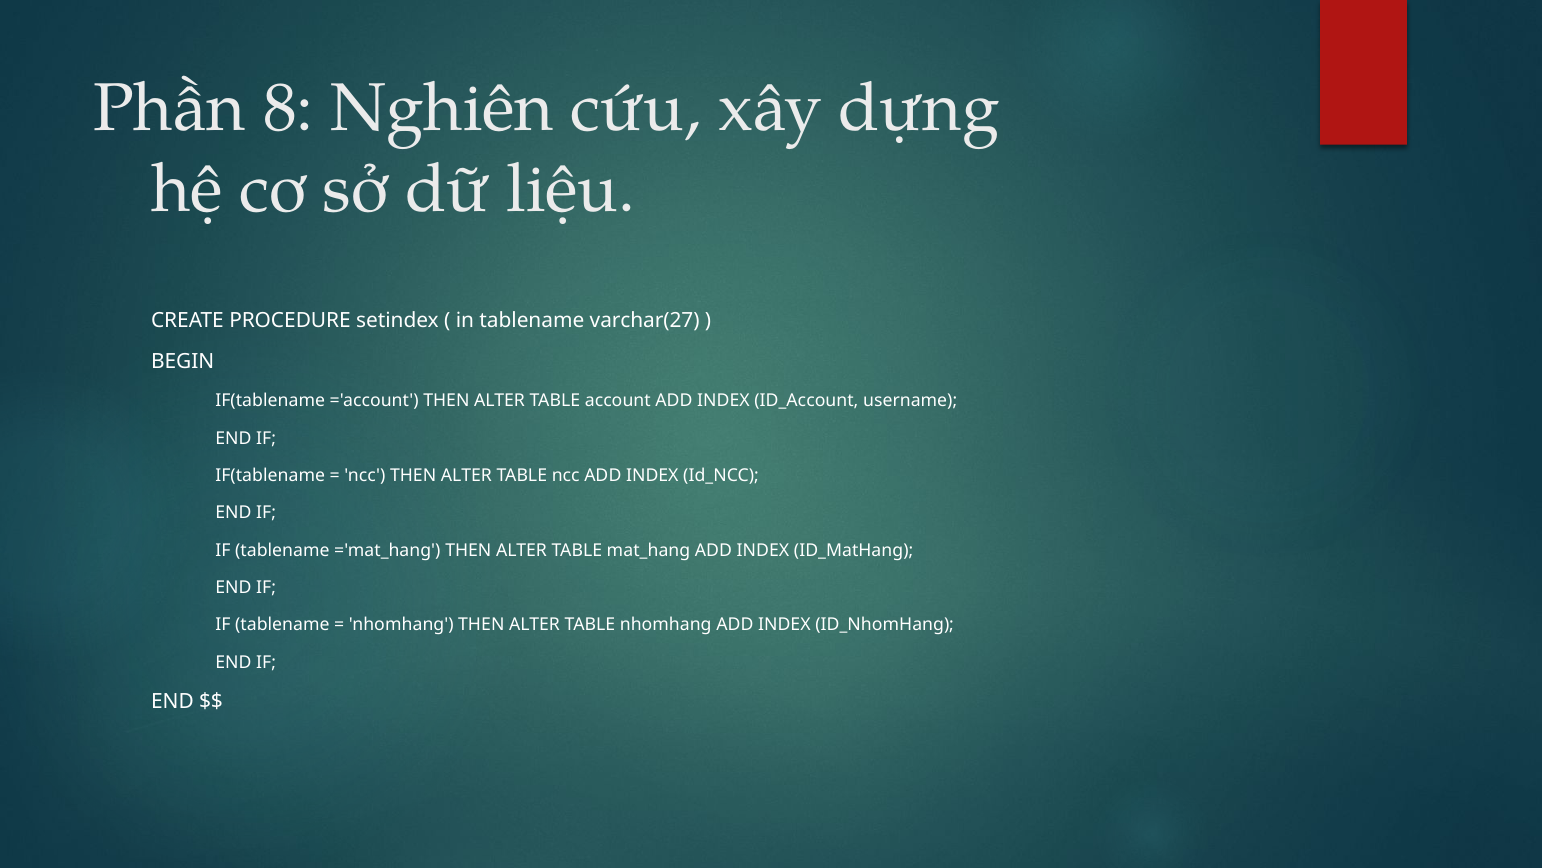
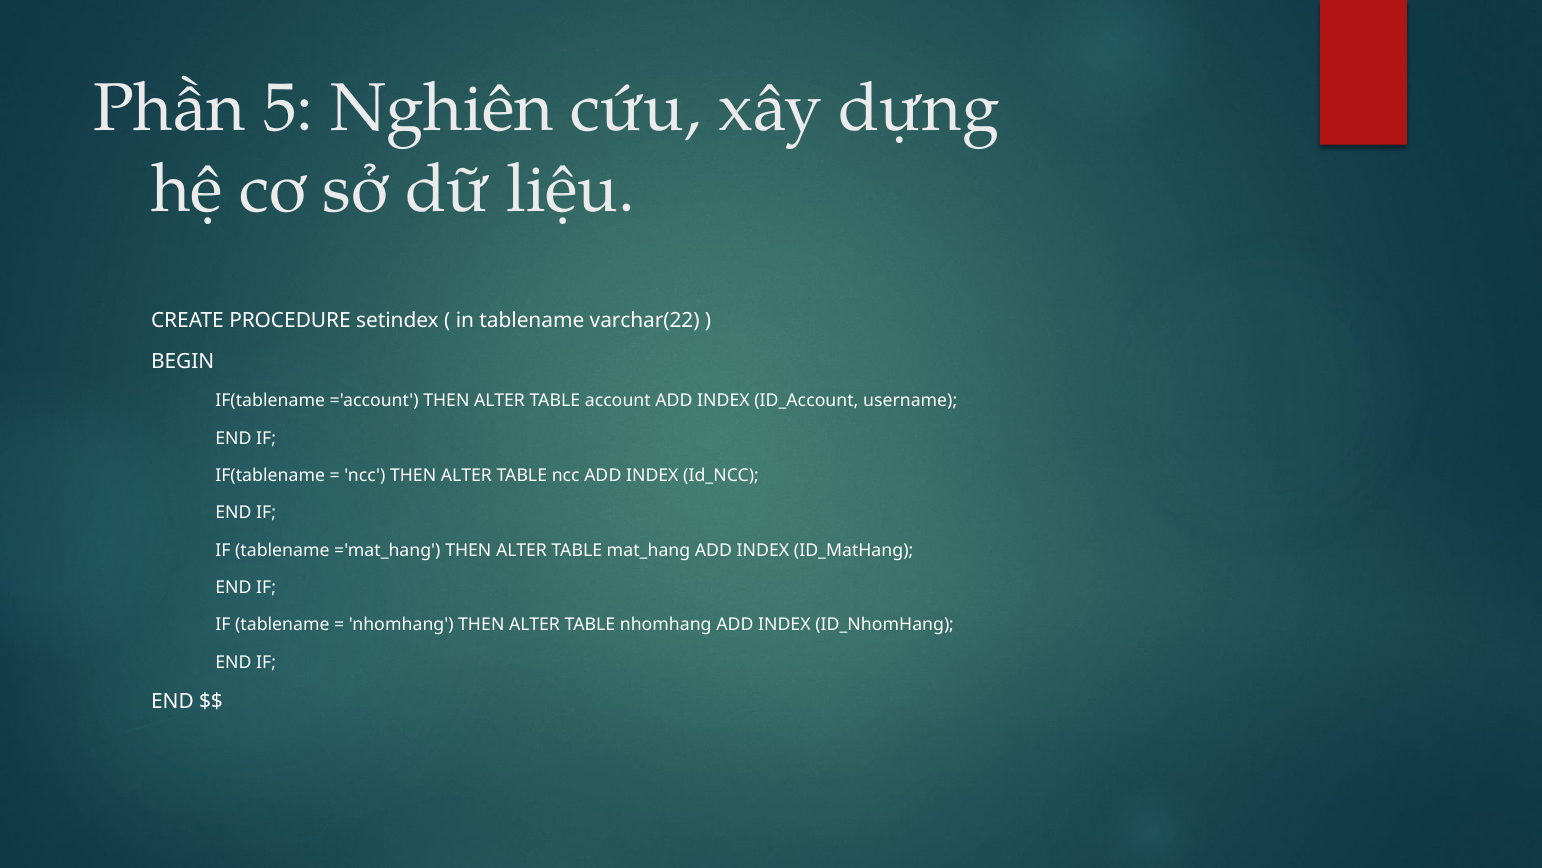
8: 8 -> 5 (288, 108)
varchar(27: varchar(27 -> varchar(22 (645, 321)
